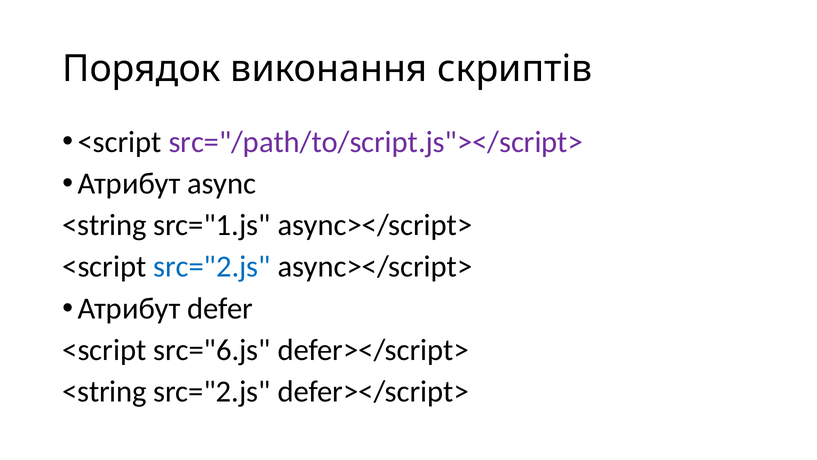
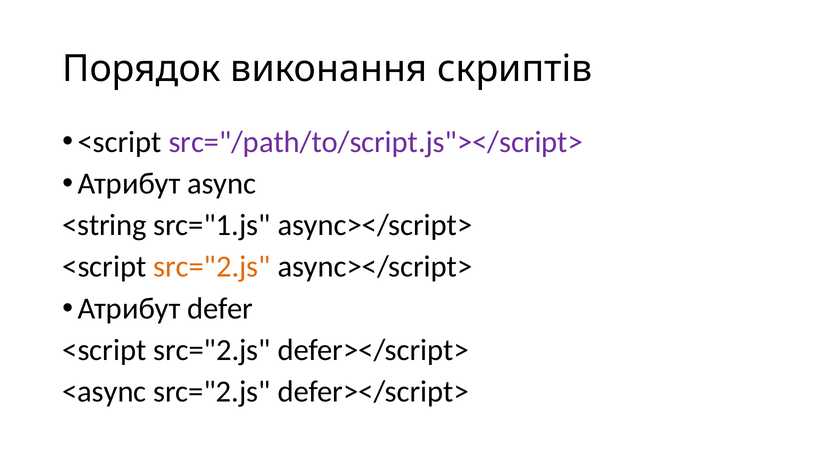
src="2.js colour: blue -> orange (212, 267)
src="6.js: src="6.js -> src="2.js (212, 350)
<string: <string -> <async (104, 391)
